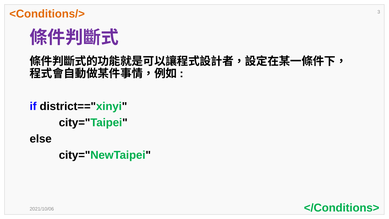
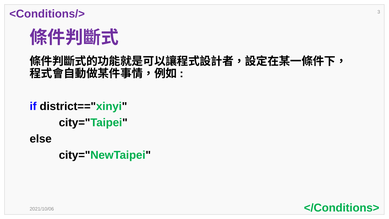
<Conditions/> colour: orange -> purple (47, 14)
